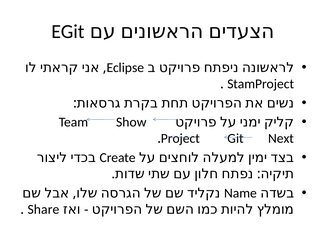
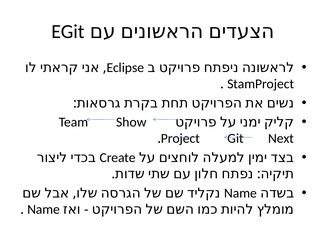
Share: Share -> Name (44, 210)
